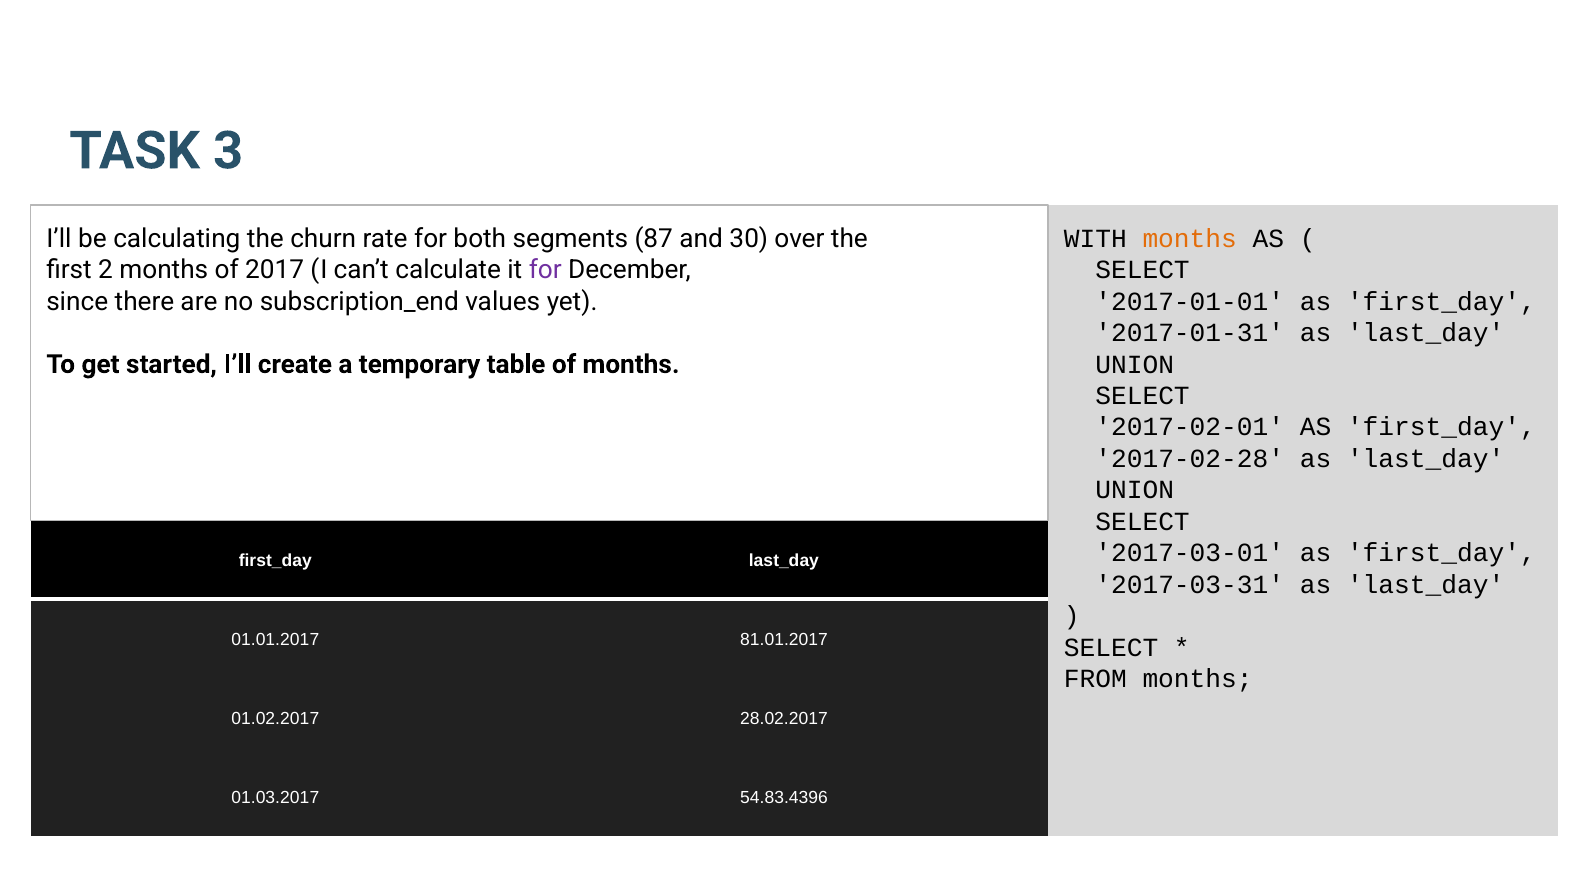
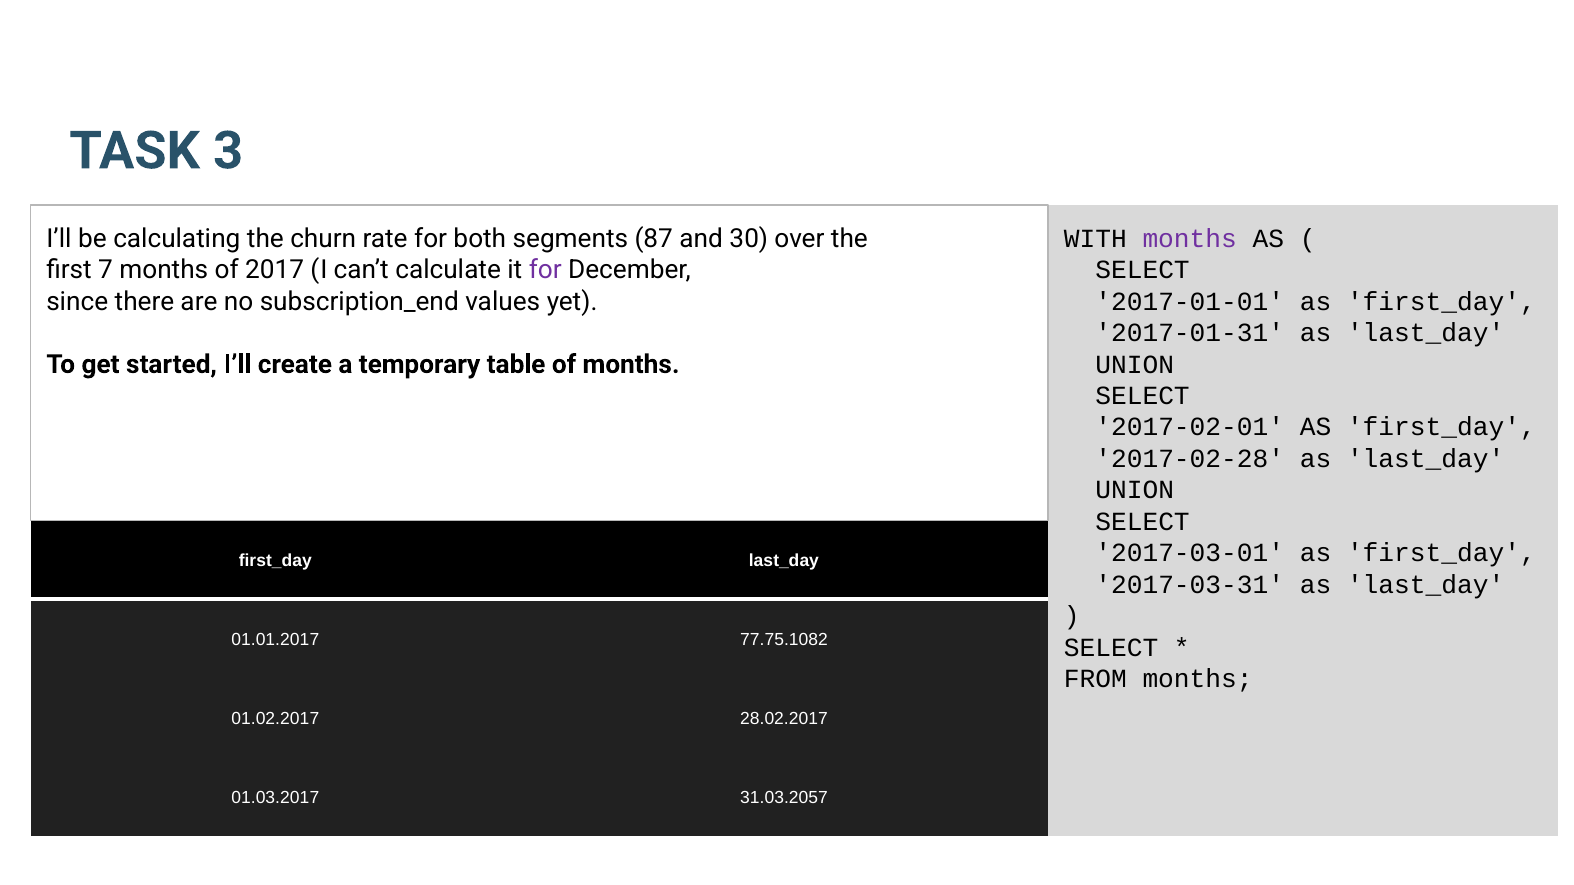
months colour: orange -> purple (1190, 239)
2: 2 -> 7 (105, 270)
81.01.2017: 81.01.2017 -> 77.75.1082 (784, 640)
54.83.4396: 54.83.4396 -> 31.03.2057 (784, 798)
